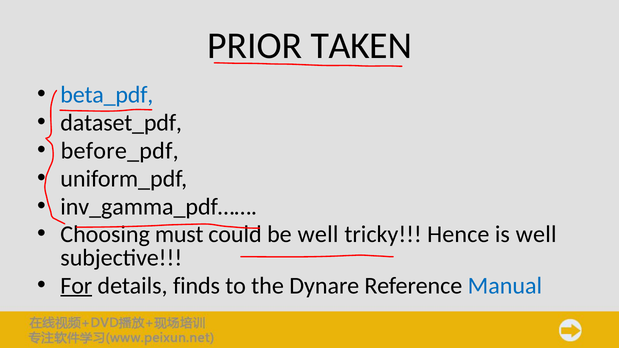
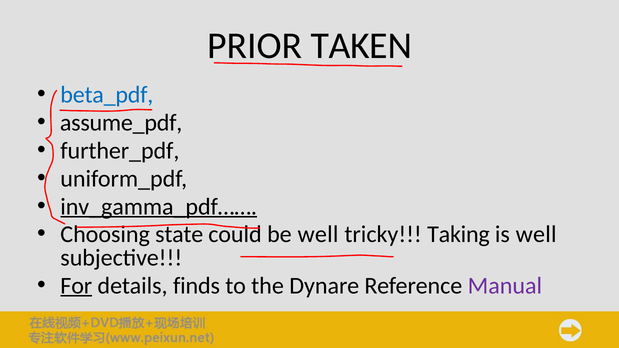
dataset_pdf: dataset_pdf -> assume_pdf (121, 123)
before_pdf: before_pdf -> further_pdf (120, 151)
inv_gamma_pdf…… underline: none -> present (159, 207)
must: must -> state (179, 235)
Hence: Hence -> Taking (458, 235)
Manual colour: blue -> purple (505, 286)
